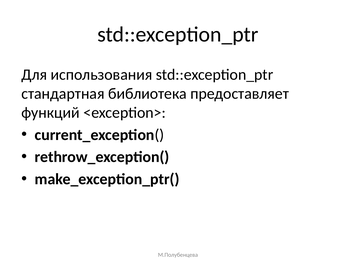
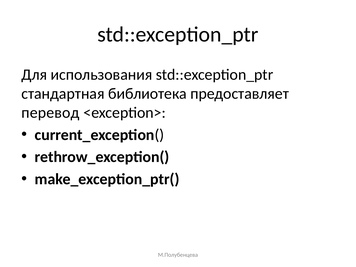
функций: функций -> перевод (50, 113)
